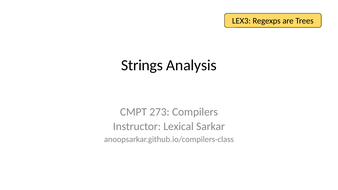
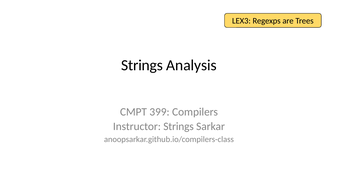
273: 273 -> 399 (159, 112)
Instructor Lexical: Lexical -> Strings (179, 126)
